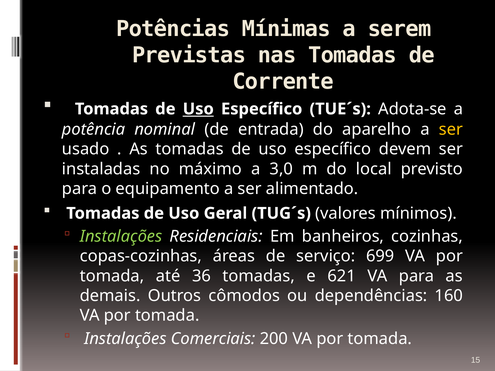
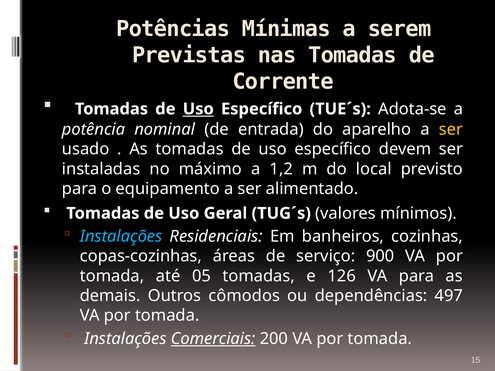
3,0: 3,0 -> 1,2 (281, 169)
Instalações colour: light green -> light blue (121, 237)
699: 699 -> 900 (380, 256)
36: 36 -> 05 (201, 276)
621: 621 -> 126 (342, 276)
160: 160 -> 497 (449, 296)
Comerciais underline: none -> present (213, 339)
